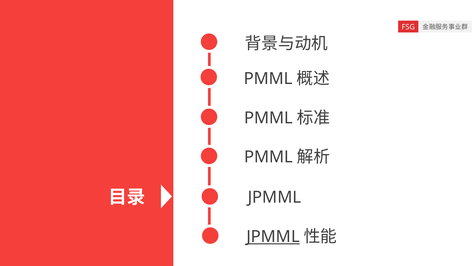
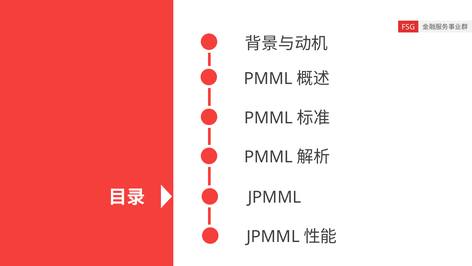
JPMML underline: present -> none (273, 236)
